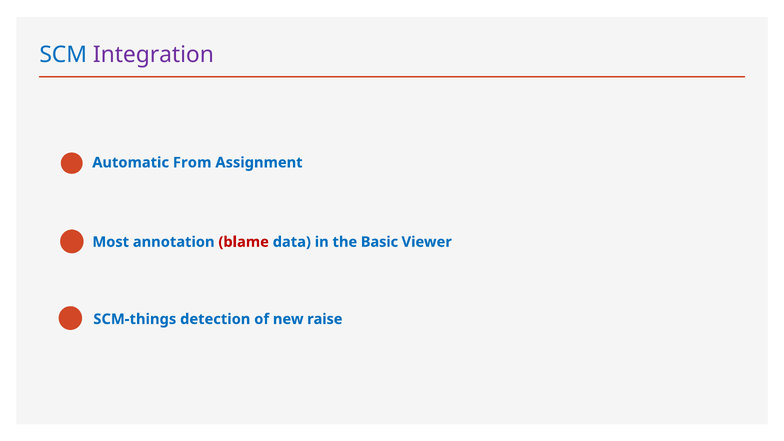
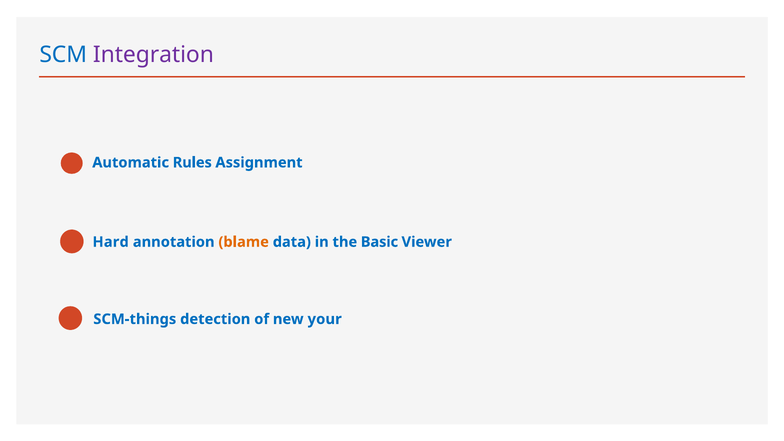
From: From -> Rules (192, 163)
Most: Most -> Hard (111, 242)
blame colour: red -> orange (244, 242)
raise: raise -> your (325, 319)
